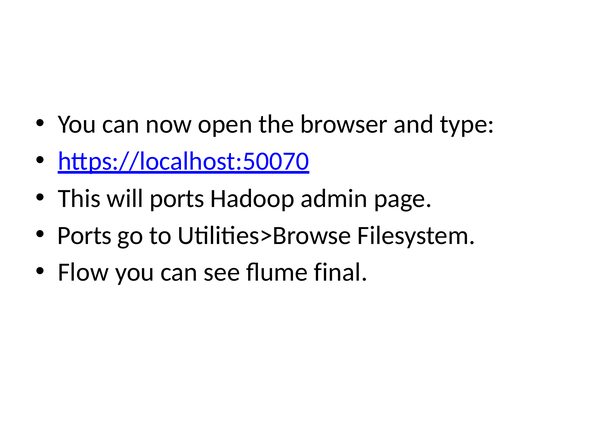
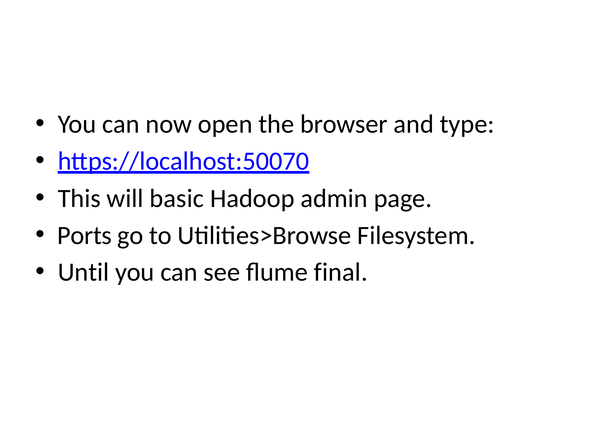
will ports: ports -> basic (177, 198)
Flow: Flow -> Until (83, 272)
